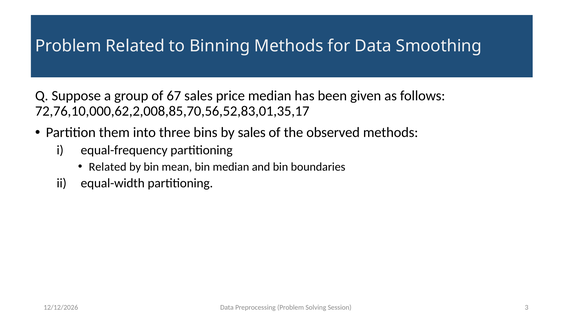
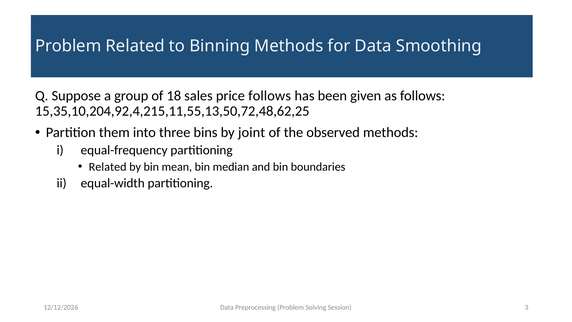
67: 67 -> 18 (174, 96)
price median: median -> follows (270, 96)
72,76,10,000,62,2,008,85,70,56,52,83,01,35,17: 72,76,10,000,62,2,008,85,70,56,52,83,01,35,17 -> 15,35,10,204,92,4,215,11,55,13,50,72,48,62,25 (172, 111)
by sales: sales -> joint (252, 132)
